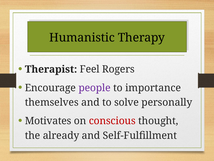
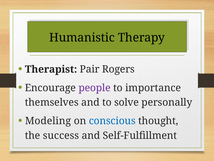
Feel: Feel -> Pair (90, 69)
Motivates: Motivates -> Modeling (48, 121)
conscious colour: red -> blue (112, 121)
already: already -> success (61, 135)
